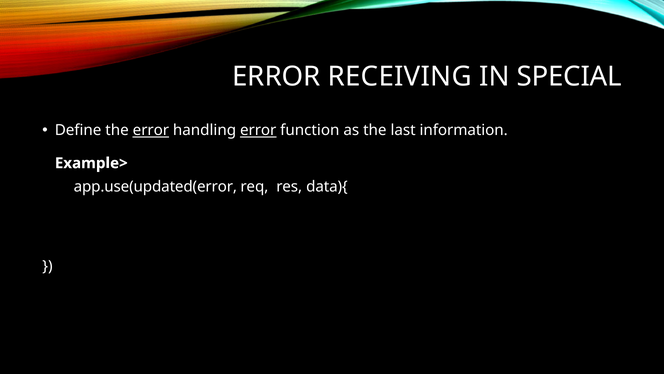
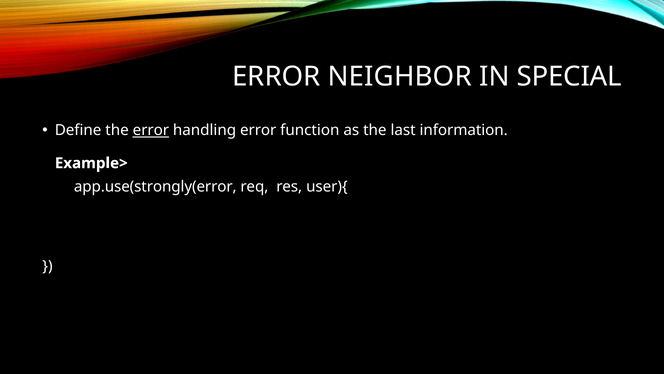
RECEIVING: RECEIVING -> NEIGHBOR (400, 77)
error underline: present -> none (258, 130)
app.use(updated(error: app.use(updated(error -> app.use(strongly(error (155, 186)
data){: data){ -> user){ (327, 186)
